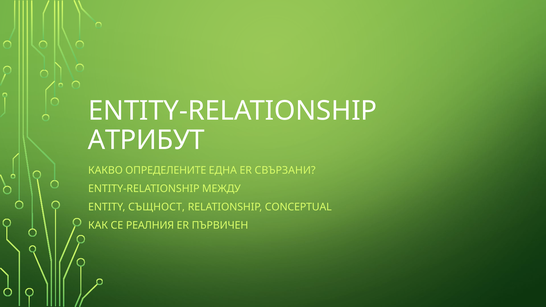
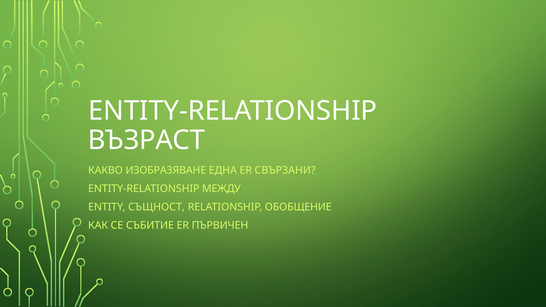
АТРИБУТ: АТРИБУТ -> ВЪЗРАСТ (146, 140)
ОПРЕДЕЛЕНИТЕ: ОПРЕДЕЛЕНИТЕ -> ИЗОБРАЗЯВАНЕ (166, 170)
CONCEPTUAL: CONCEPTUAL -> ОБОБЩЕНИЕ (298, 207)
РЕАЛНИЯ: РЕАЛНИЯ -> СЪБИТИЕ (150, 225)
